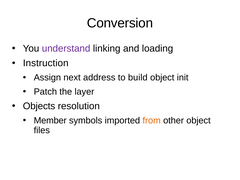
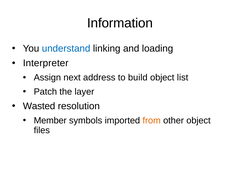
Conversion: Conversion -> Information (120, 23)
understand colour: purple -> blue (66, 49)
Instruction: Instruction -> Interpreter (46, 63)
init: init -> list (183, 78)
Objects: Objects -> Wasted (39, 106)
